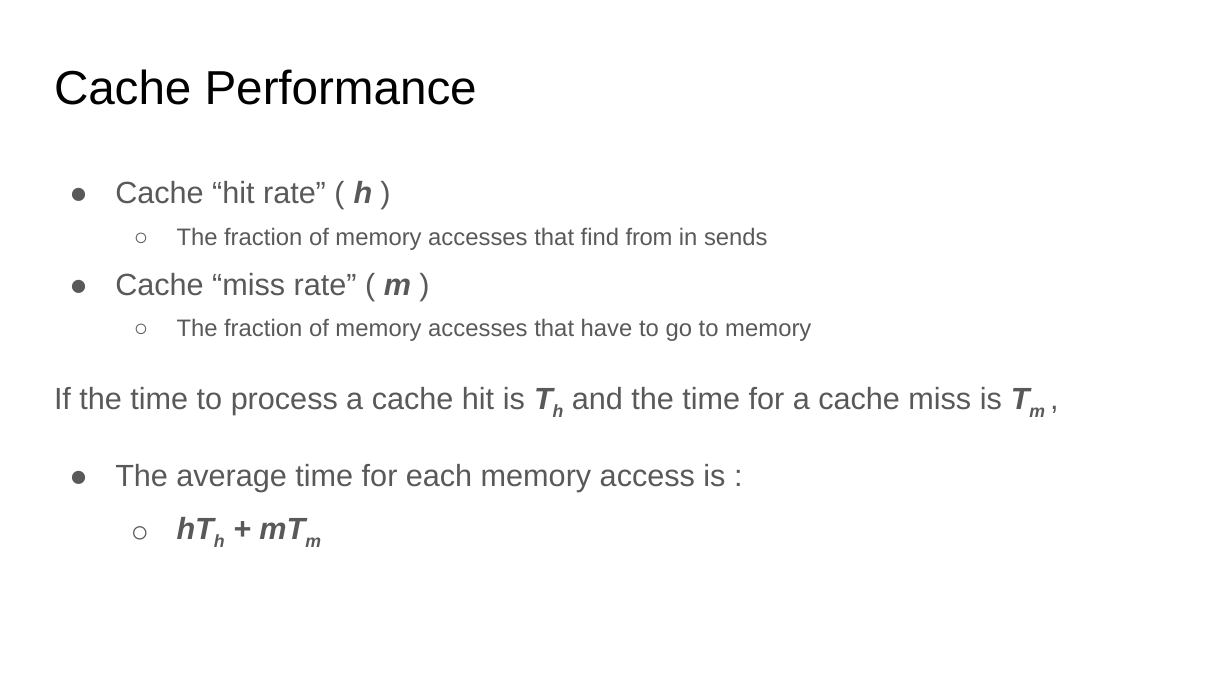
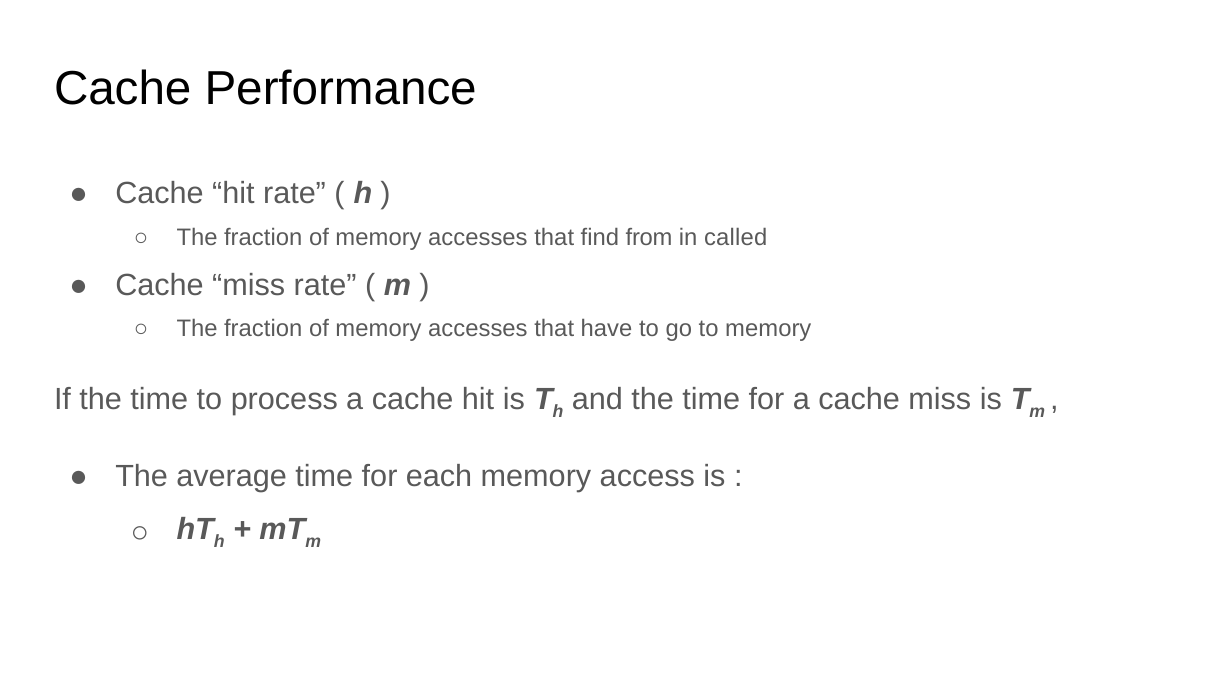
sends: sends -> called (736, 237)
